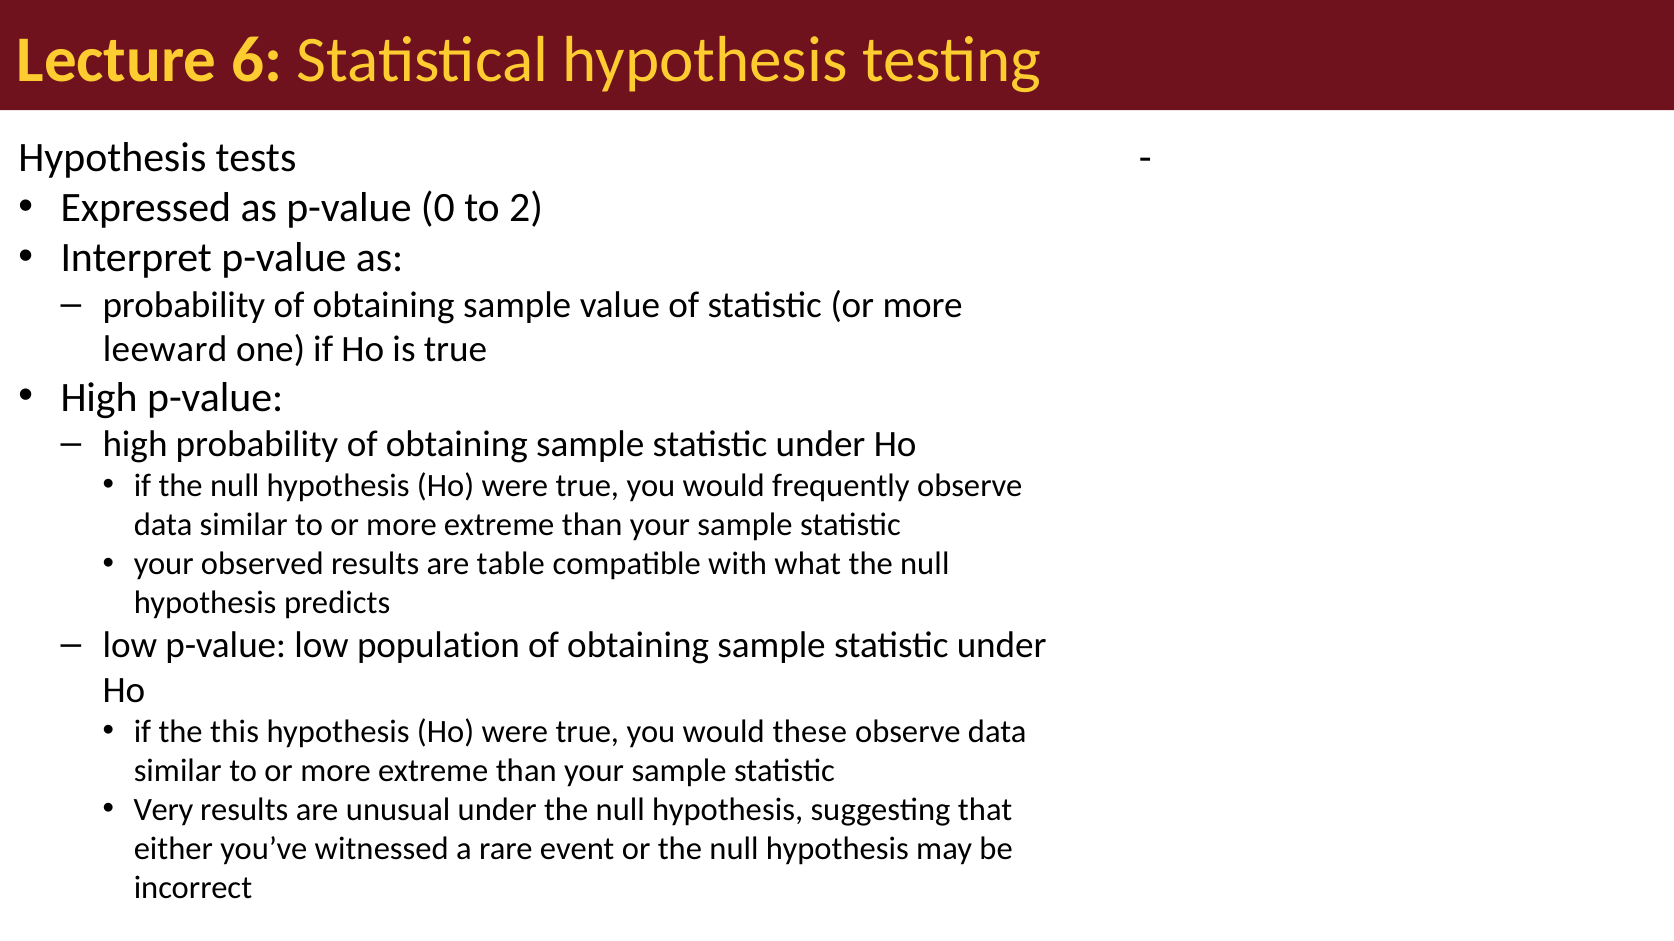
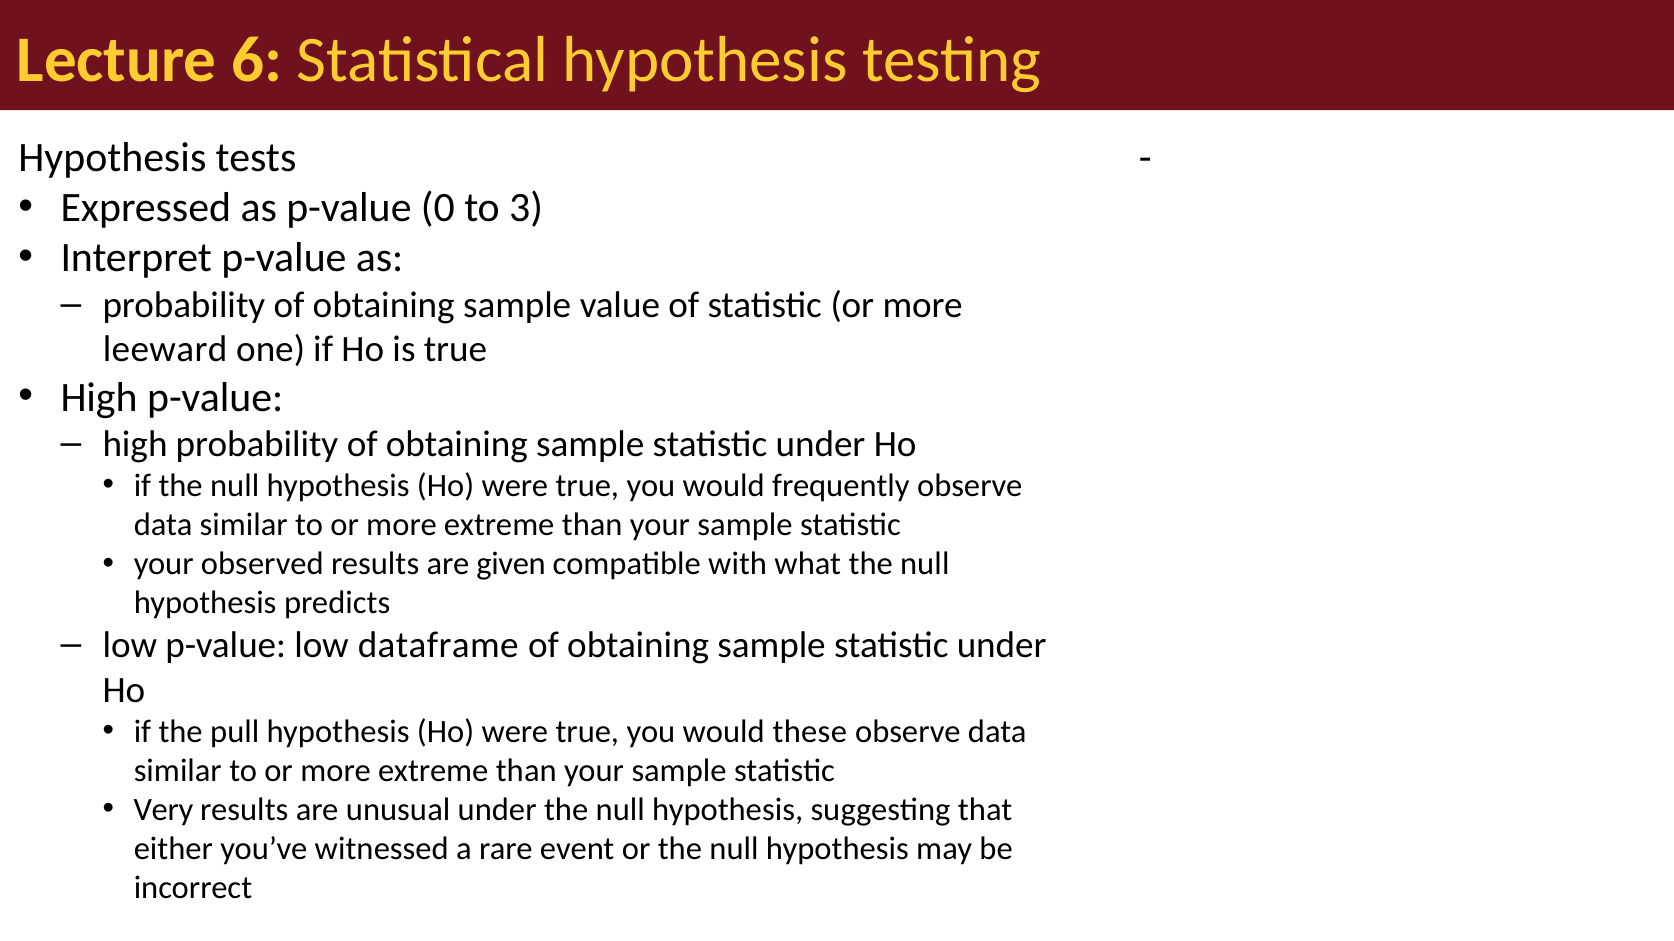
2: 2 -> 3 (526, 208)
table: table -> given (511, 564)
population: population -> dataframe (438, 646)
this: this -> pull (235, 732)
